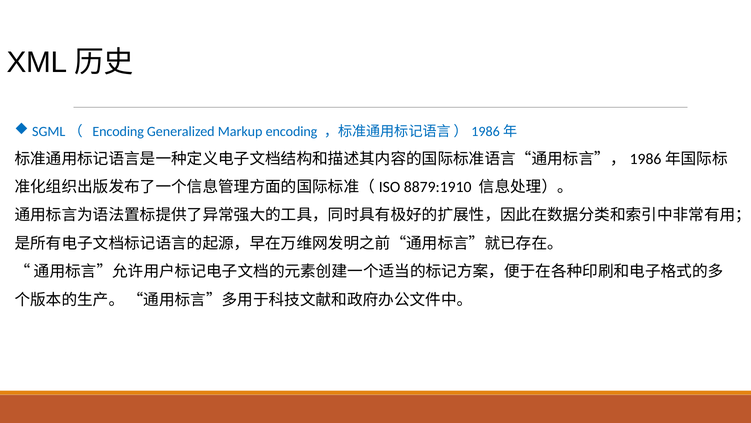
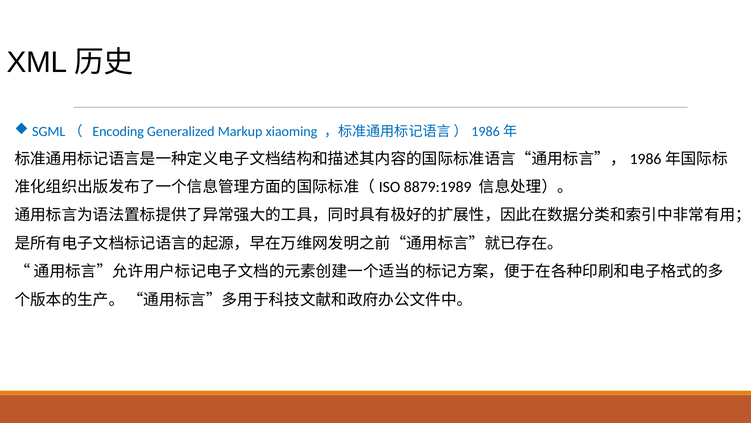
Markup encoding: encoding -> xiaoming (291, 131)
8879:1910: 8879:1910 -> 8879:1989 (438, 187)
